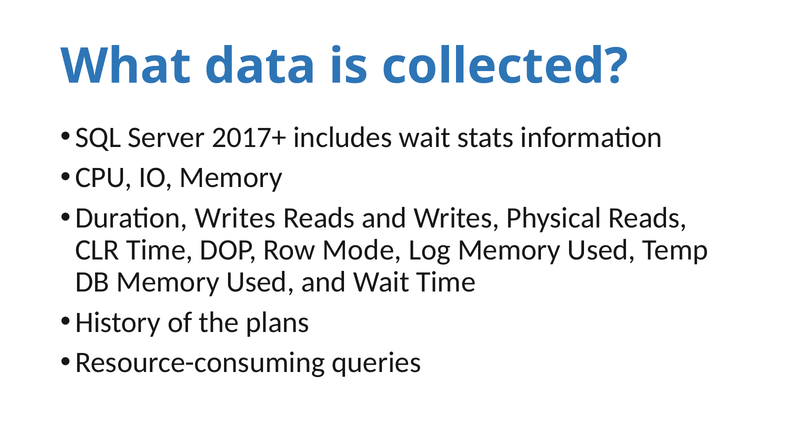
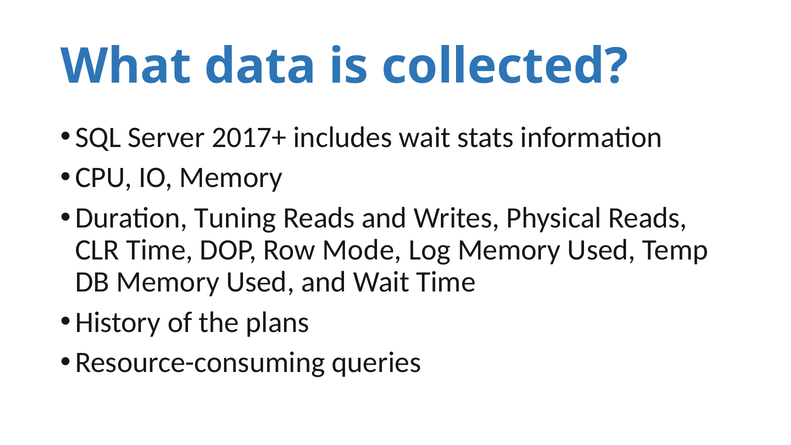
Duration Writes: Writes -> Tuning (235, 218)
